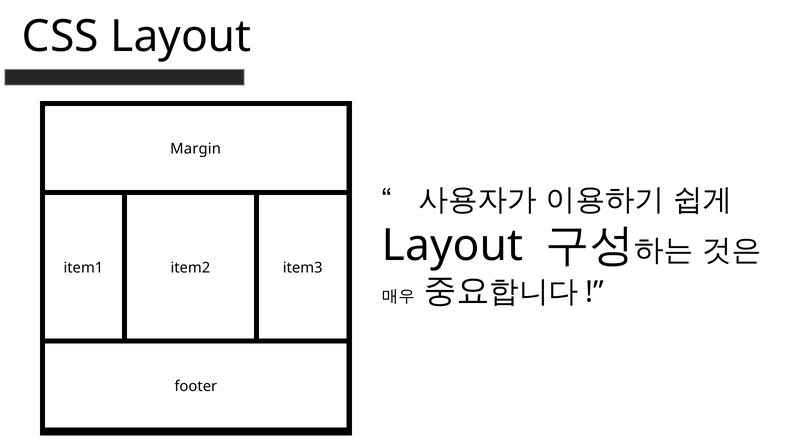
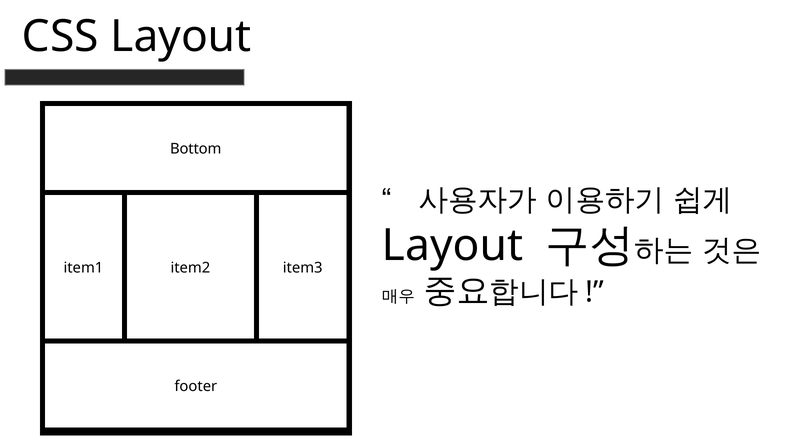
Margin: Margin -> Bottom (196, 149)
